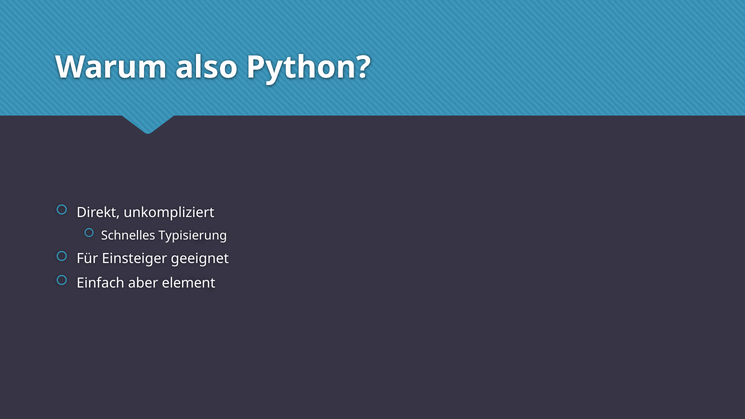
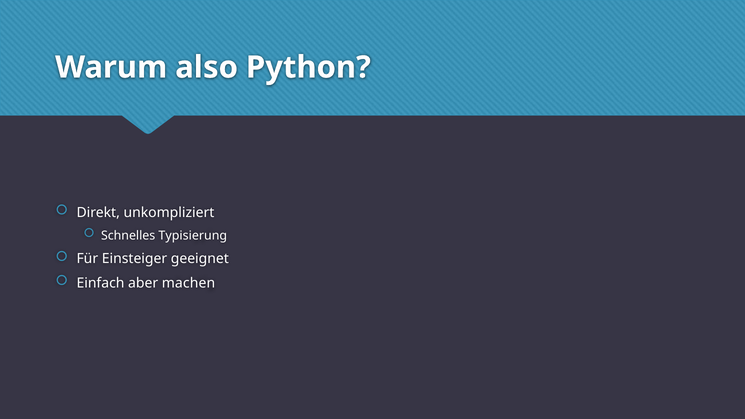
element: element -> machen (188, 283)
